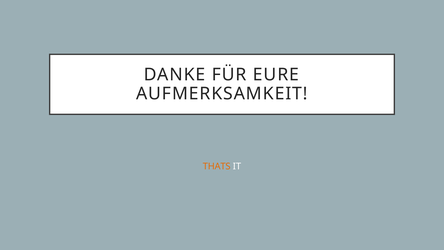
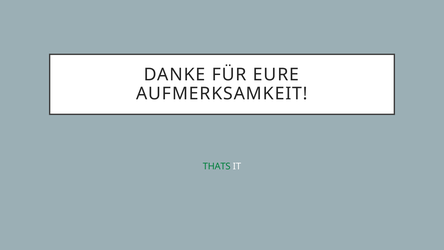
THATS colour: orange -> green (217, 166)
